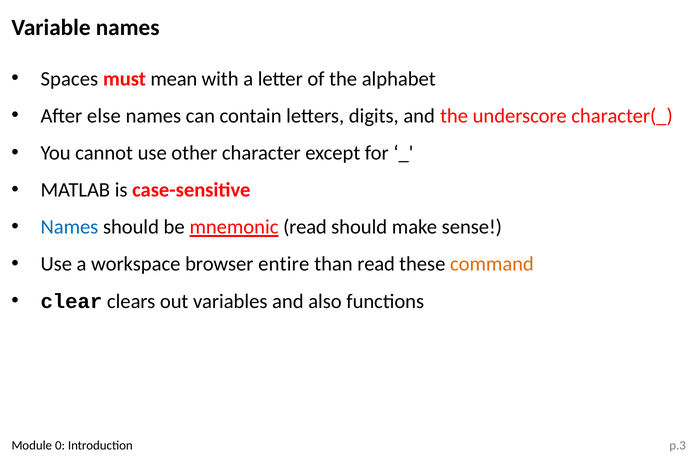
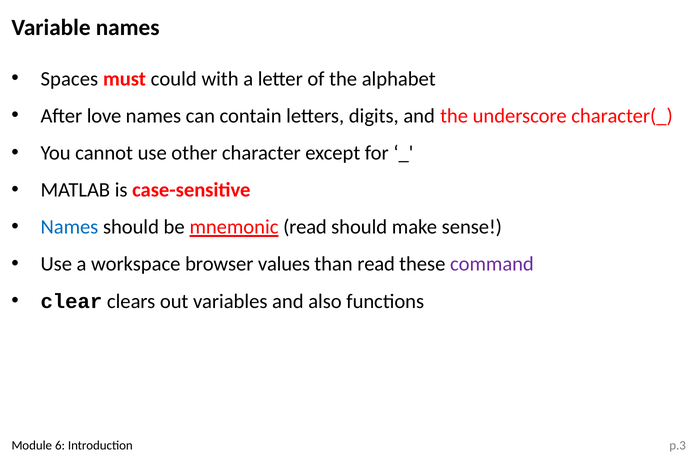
mean: mean -> could (174, 79)
else: else -> love (104, 116)
entire: entire -> values (284, 265)
command colour: orange -> purple (492, 265)
0: 0 -> 6 (60, 446)
